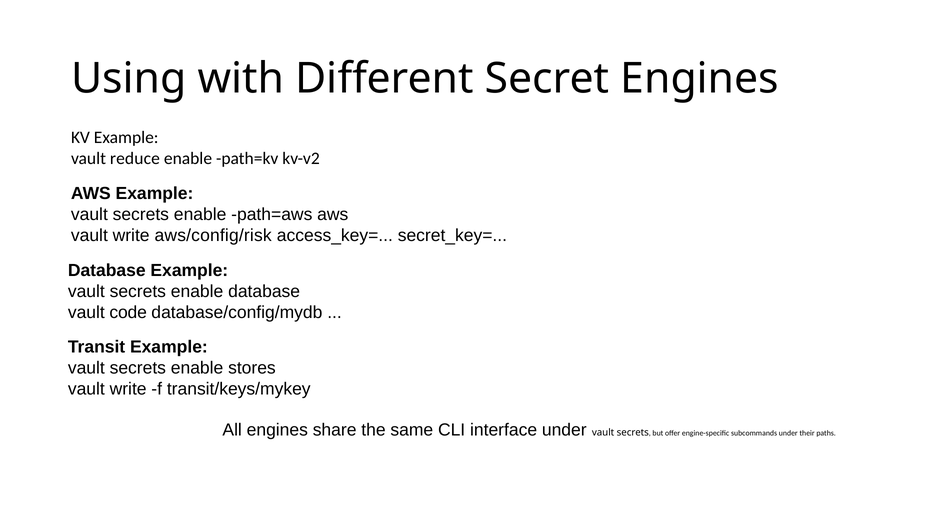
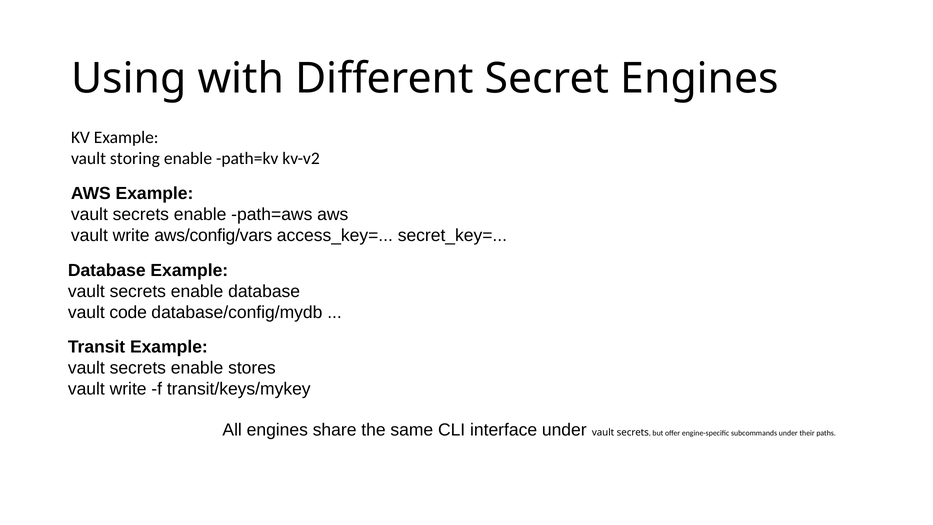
reduce: reduce -> storing (135, 158)
aws/config/risk: aws/config/risk -> aws/config/vars (213, 235)
